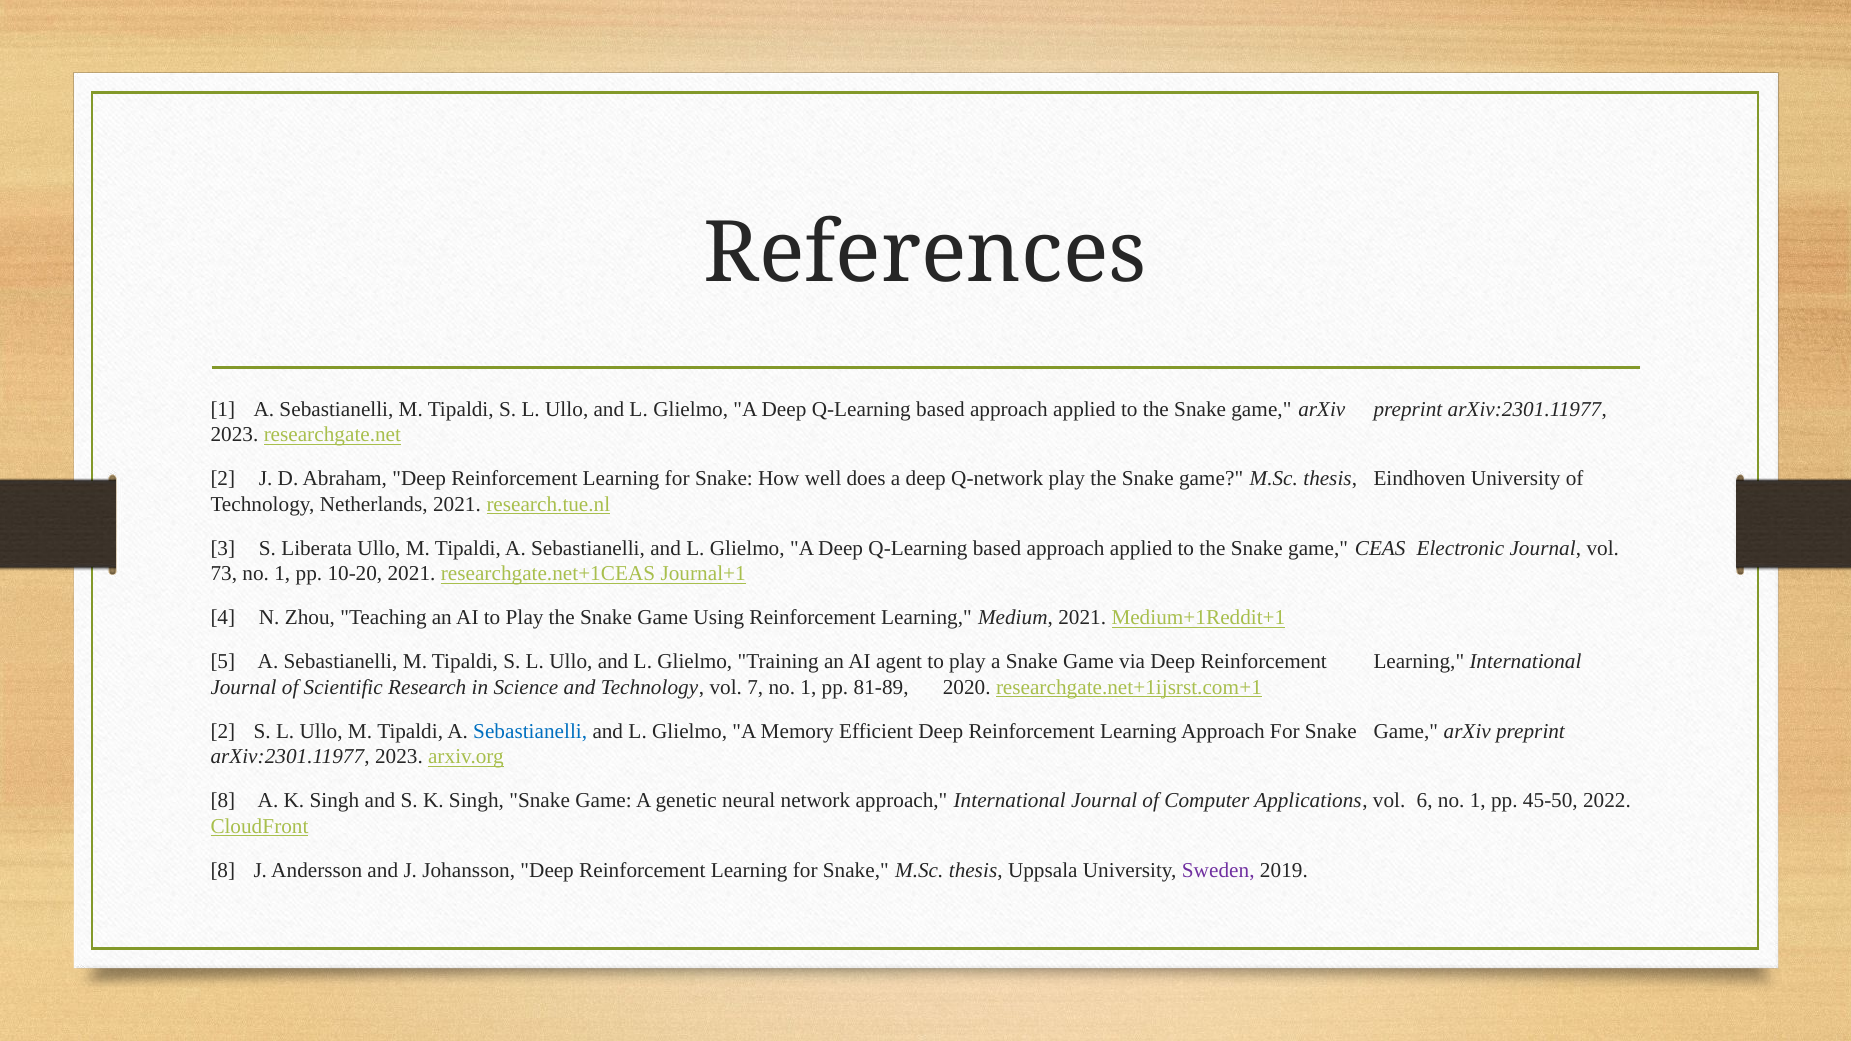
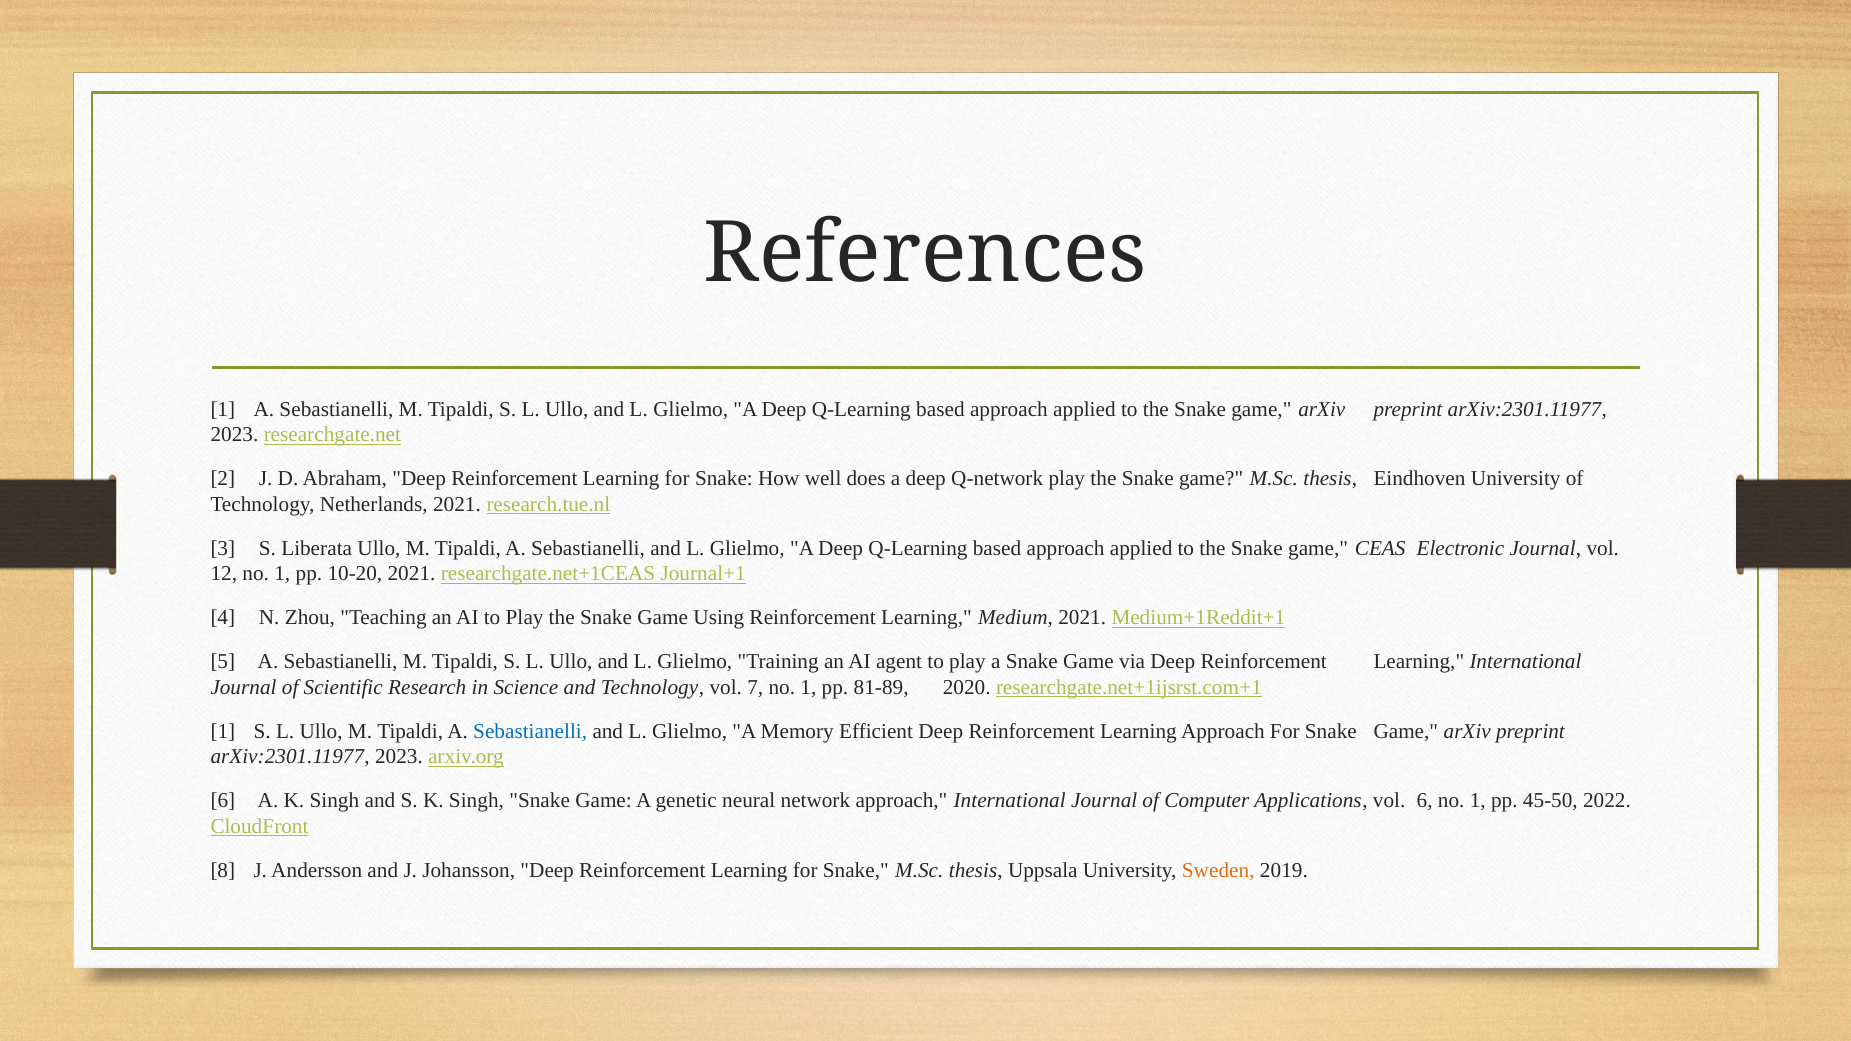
73: 73 -> 12 (224, 574)
2: 2 -> 1 (223, 731)
8: 8 -> 6 (223, 801)
Sweden colour: purple -> orange (1218, 870)
